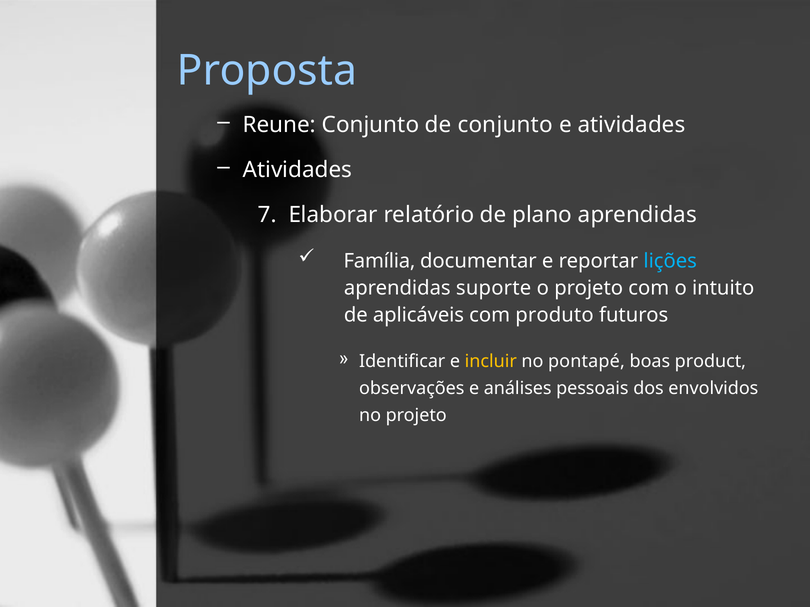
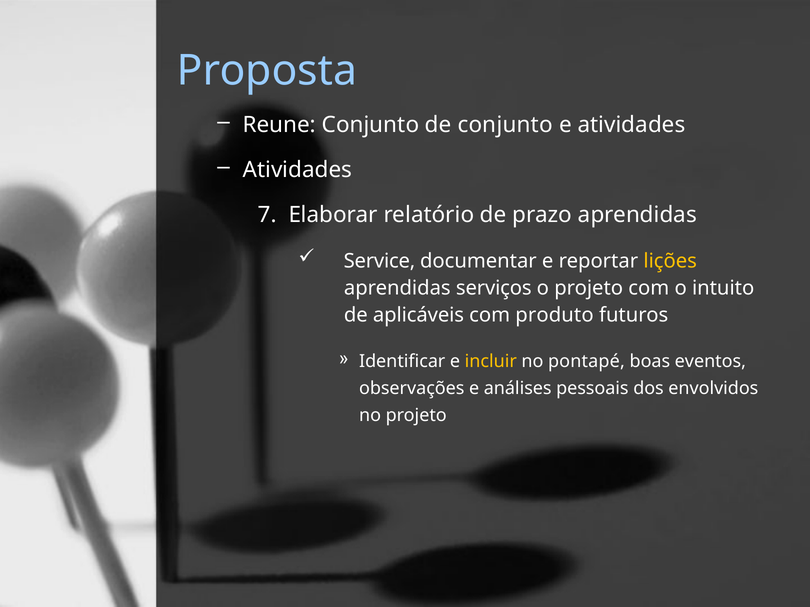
plano: plano -> prazo (542, 215)
Família: Família -> Service (379, 261)
lições colour: light blue -> yellow (670, 261)
suporte: suporte -> serviços (494, 288)
product: product -> eventos (710, 362)
